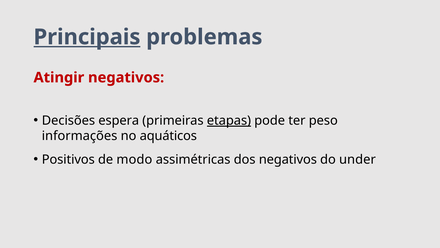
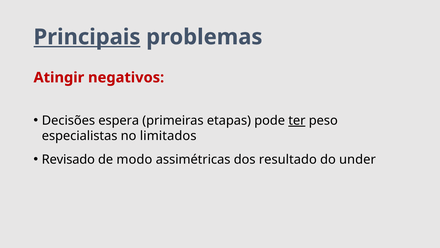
etapas underline: present -> none (229, 120)
ter underline: none -> present (297, 120)
informações: informações -> especialistas (80, 136)
aquáticos: aquáticos -> limitados (168, 136)
Positivos: Positivos -> Revisado (68, 159)
dos negativos: negativos -> resultado (288, 159)
